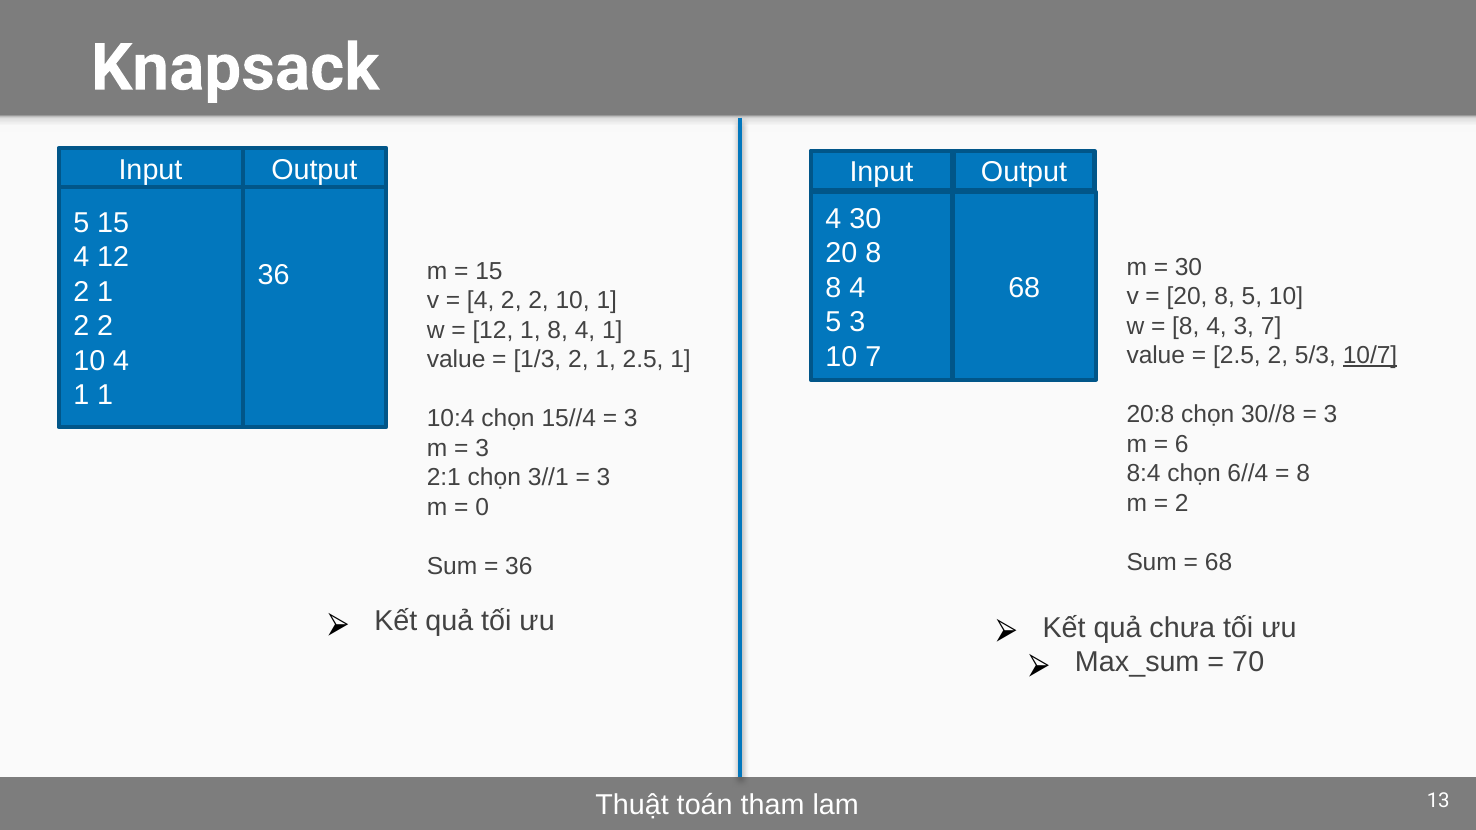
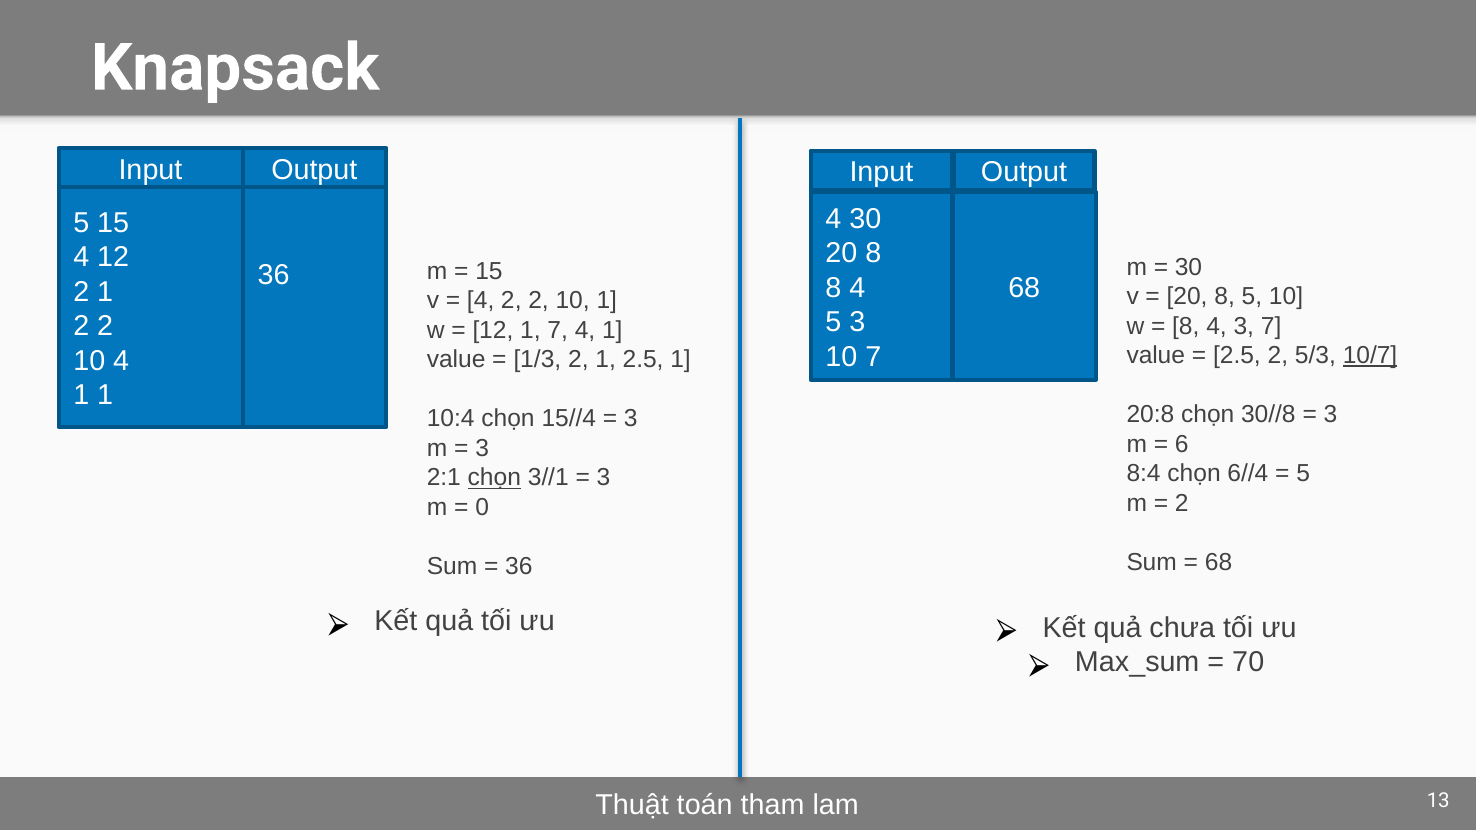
1 8: 8 -> 7 (558, 330)
8: 8 -> 5 (1303, 474)
chọn underline: none -> present (494, 478)
